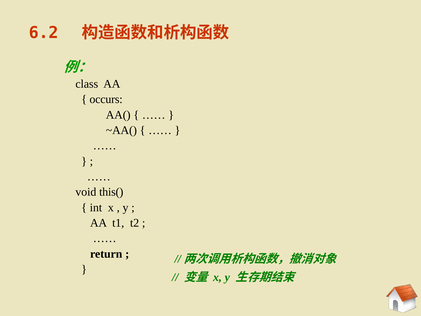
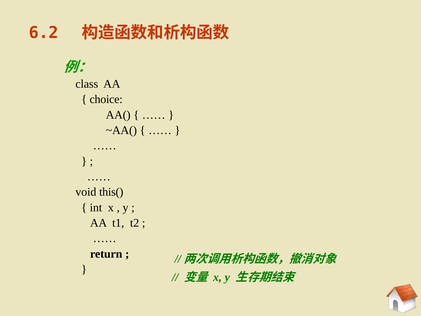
occurs: occurs -> choice (106, 99)
